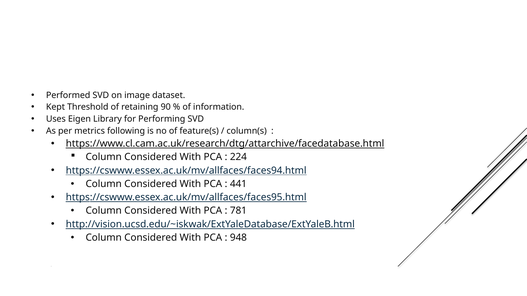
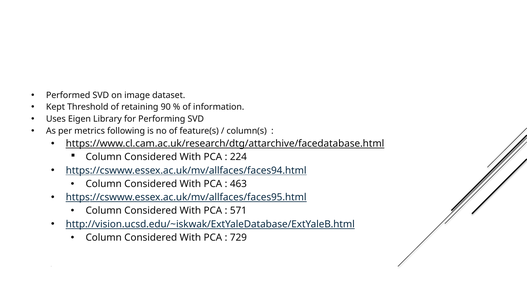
441: 441 -> 463 (238, 184)
781: 781 -> 571 (238, 211)
948: 948 -> 729 (238, 238)
